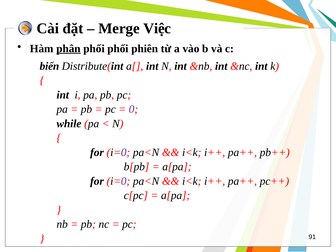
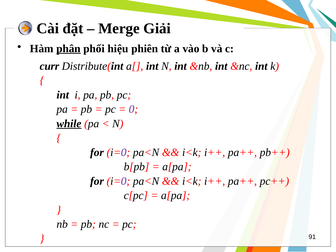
Việc: Việc -> Giải (157, 28)
phối phối: phối -> hiệu (118, 49)
biến: biến -> curr (49, 66)
while underline: none -> present (69, 124)
